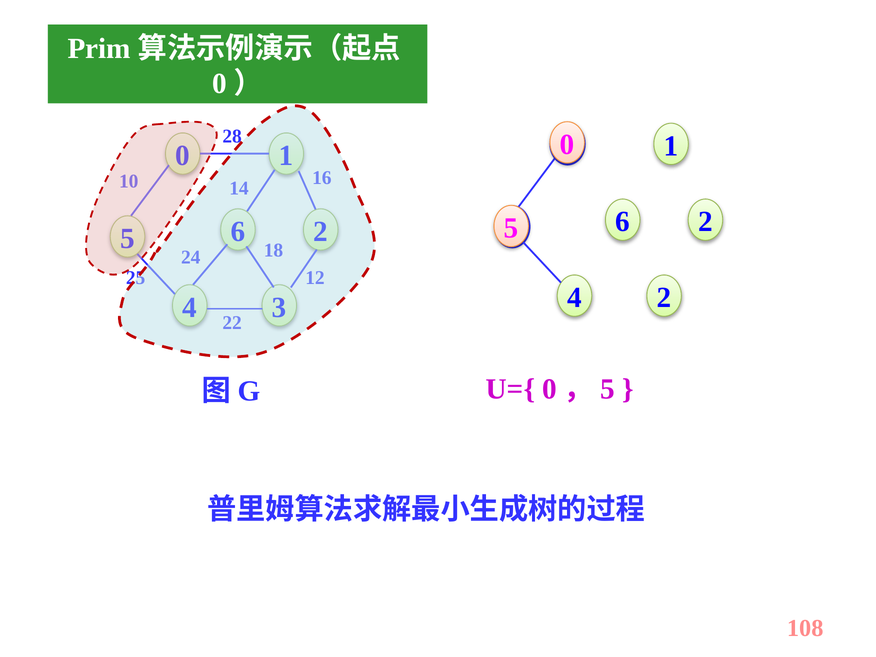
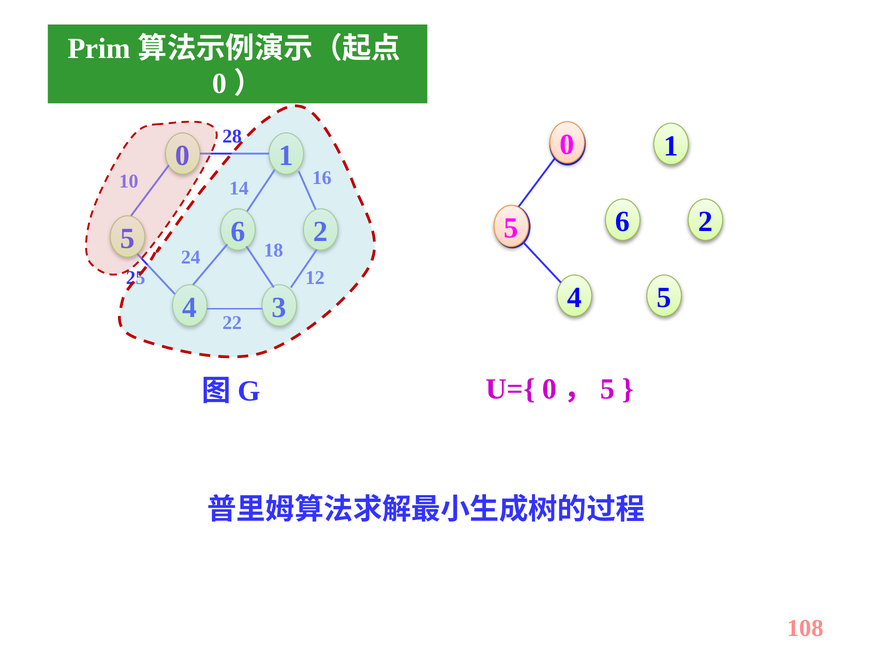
4 2: 2 -> 5 (664, 298)
